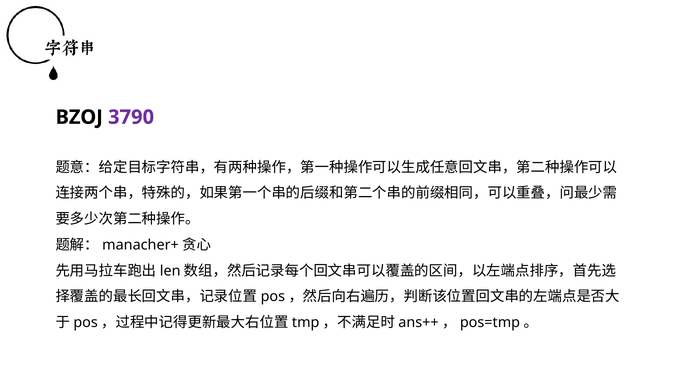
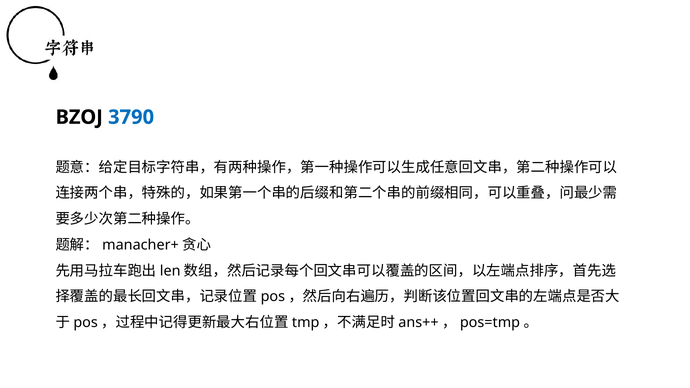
3790 colour: purple -> blue (131, 117)
